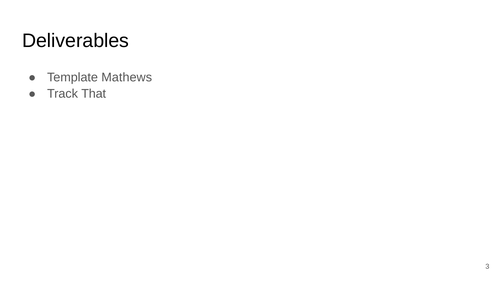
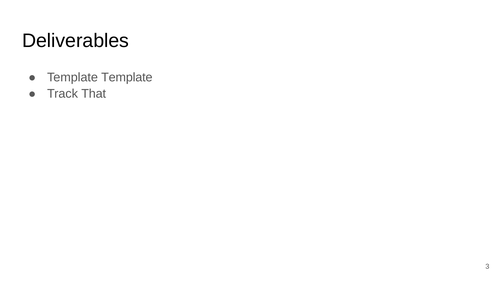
Template Mathews: Mathews -> Template (127, 77)
